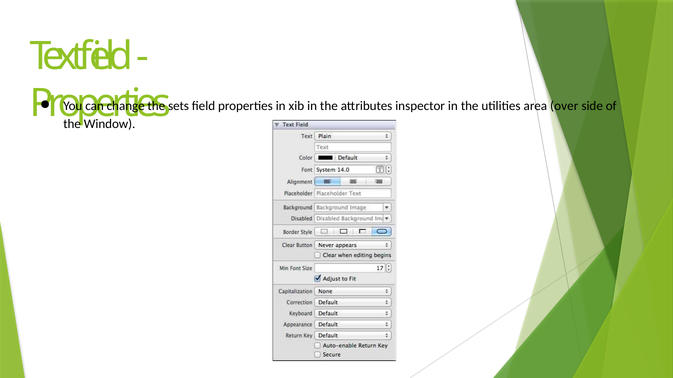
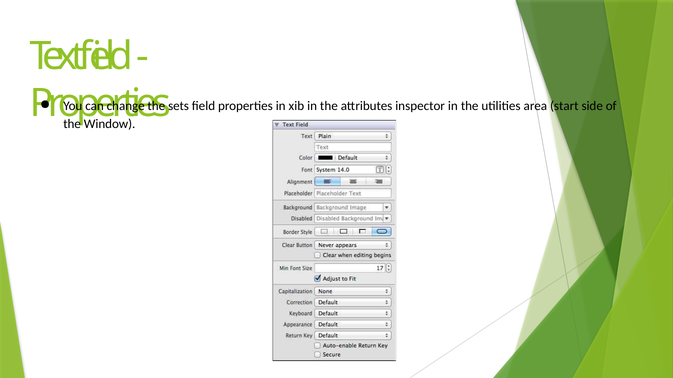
over: over -> start (564, 106)
